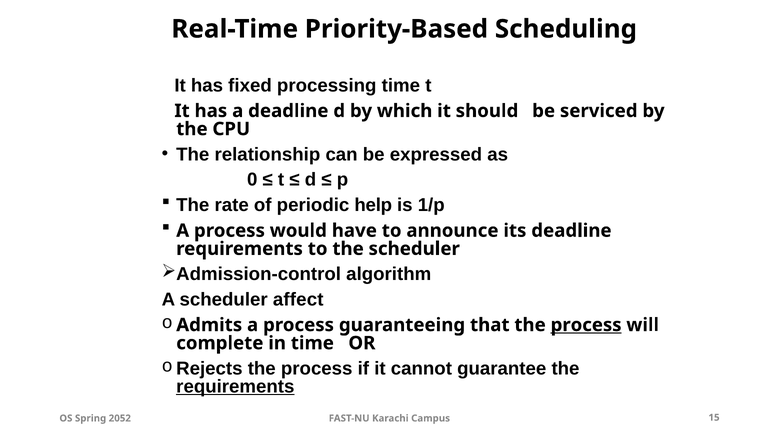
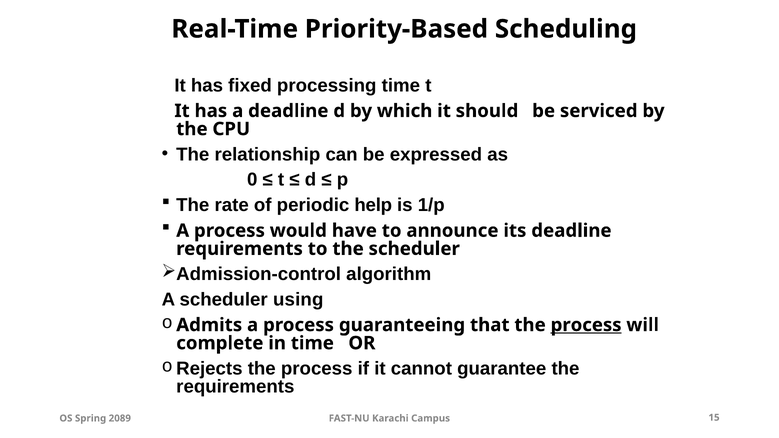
affect: affect -> using (298, 300)
requirements underline: present -> none (235, 387)
2052: 2052 -> 2089 (120, 418)
